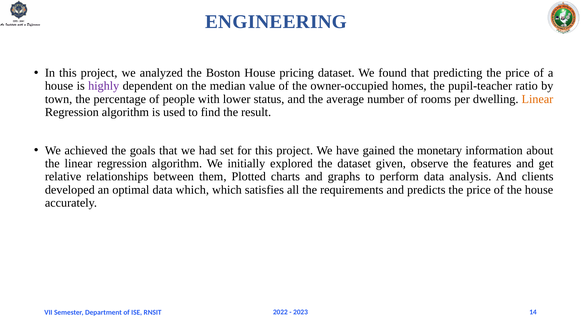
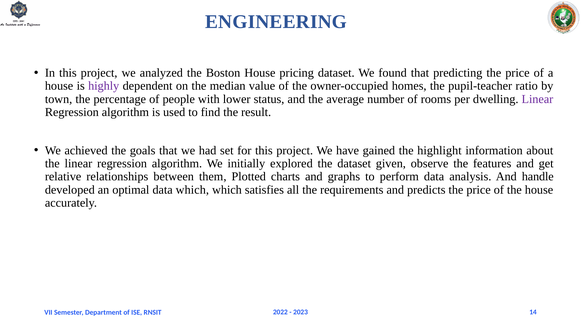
Linear colour: orange -> purple (537, 99)
monetary: monetary -> highlight (439, 150)
clients: clients -> handle (538, 177)
